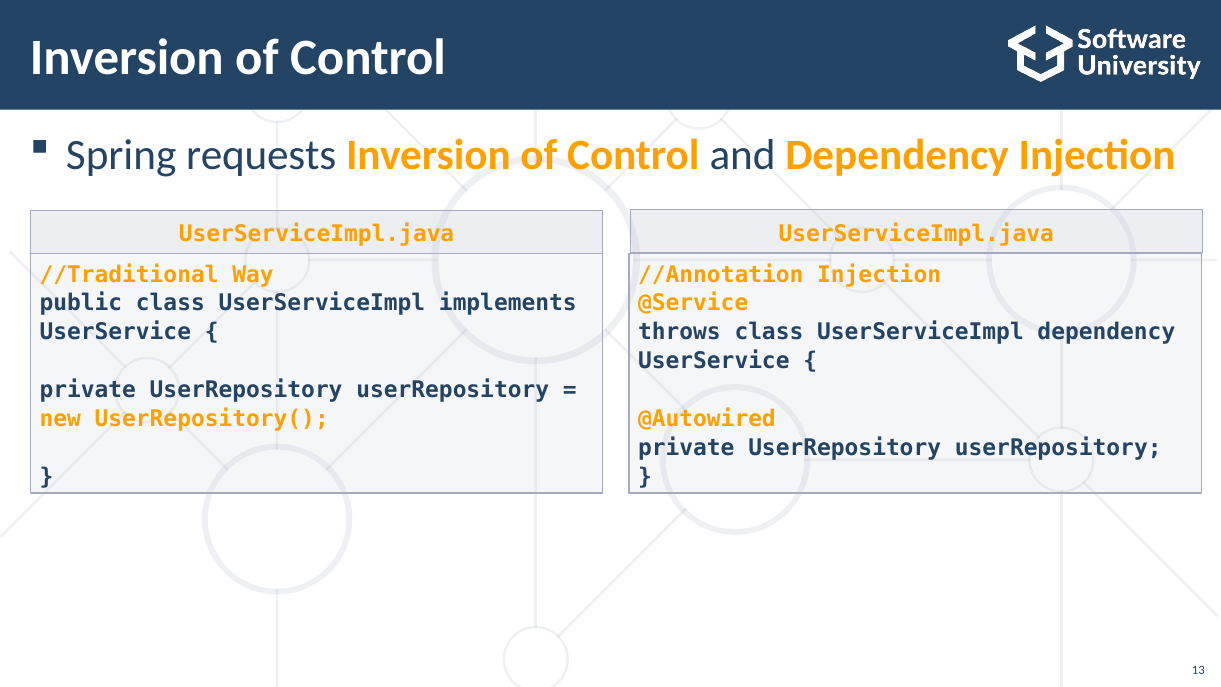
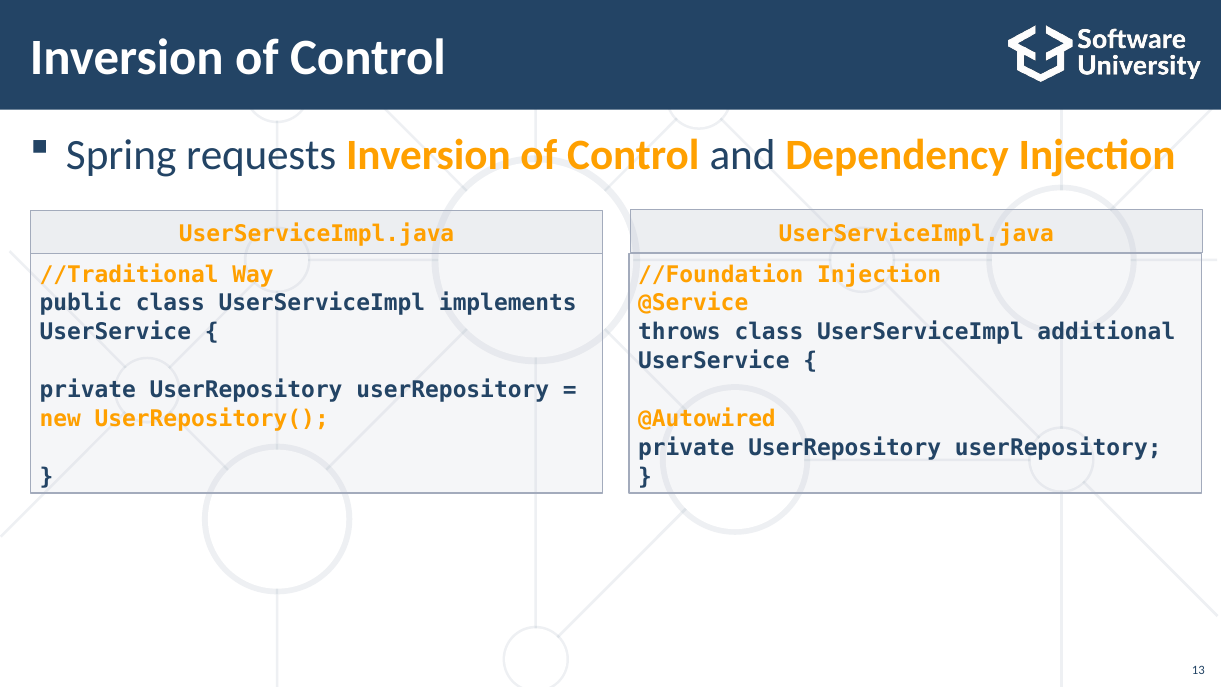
//Annotation: //Annotation -> //Foundation (721, 274)
UserServiceImpl dependency: dependency -> additional (1106, 332)
